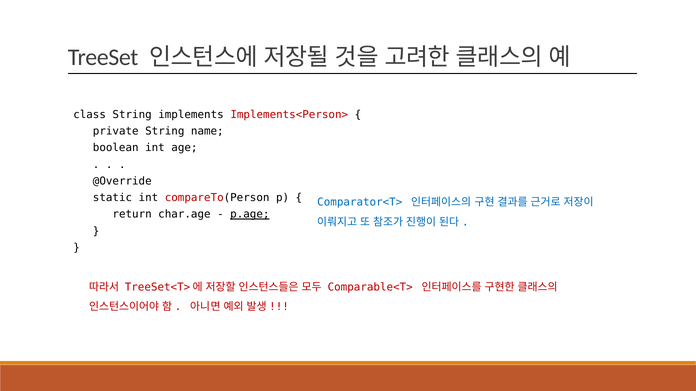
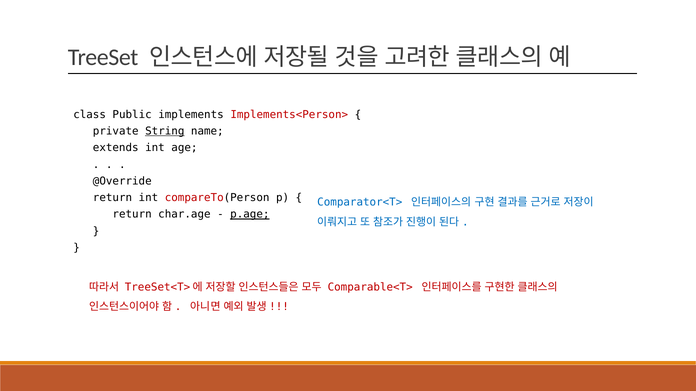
class String: String -> Public (132, 115)
String underline: none -> present (165, 131)
boolean: boolean -> extends (116, 148)
static: static -> return (112, 198)
